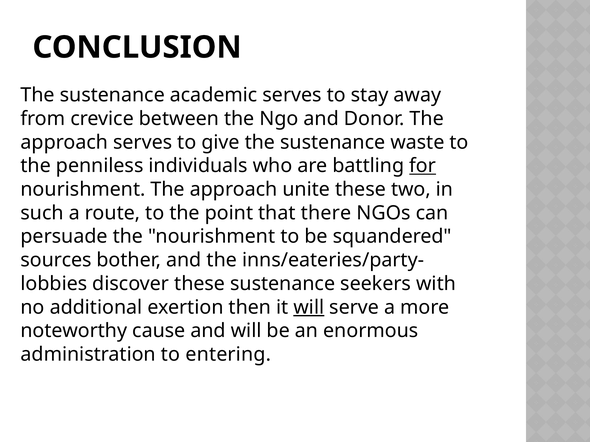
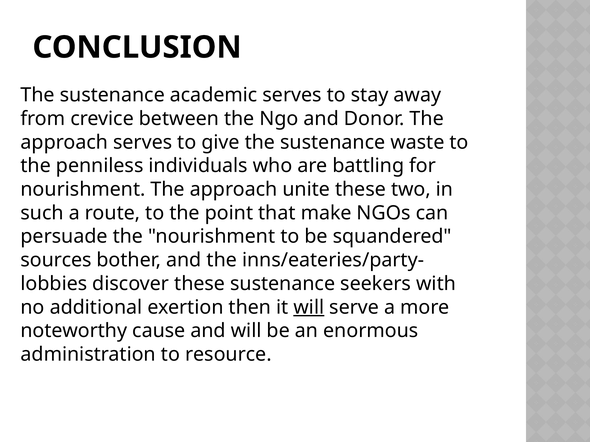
for underline: present -> none (423, 166)
there: there -> make (326, 213)
entering: entering -> resource (228, 355)
